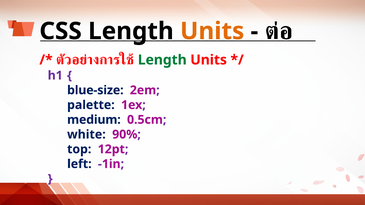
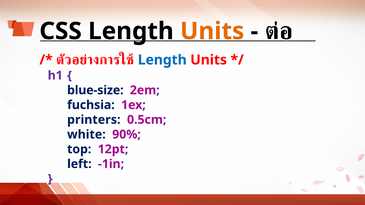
Length colour: green -> blue (162, 60)
palette: palette -> fuchsia (91, 105)
medium: medium -> printers (94, 120)
